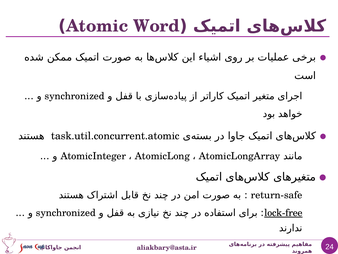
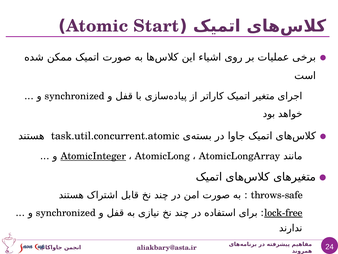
Word: Word -> Start (156, 26)
AtomicInteger underline: none -> present (93, 156)
return-safe: return-safe -> throws-safe (277, 195)
